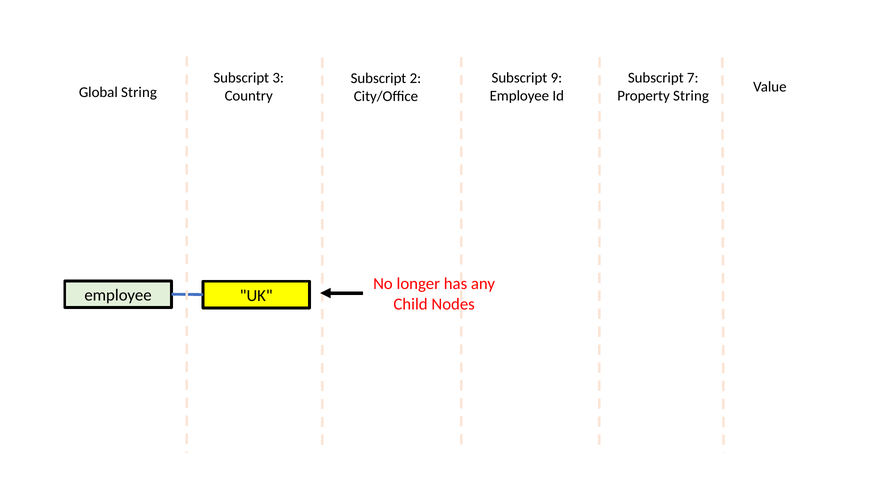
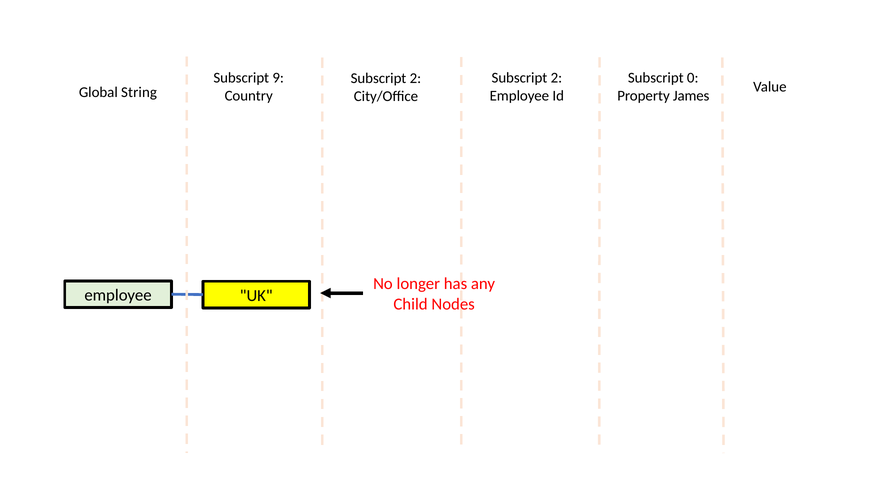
9: 9 -> 2 (556, 78)
3: 3 -> 9 (278, 78)
7: 7 -> 0 (693, 78)
Property String: String -> James (691, 96)
